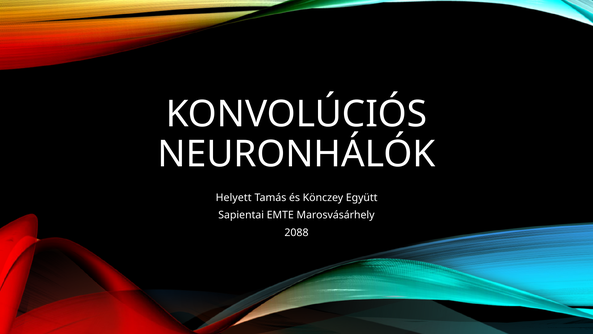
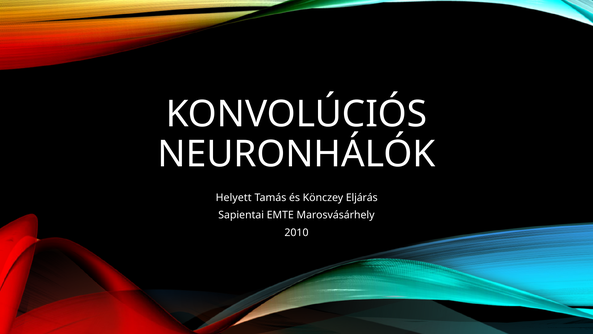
Együtt: Együtt -> Eljárás (362, 197)
2088: 2088 -> 2010 (296, 232)
